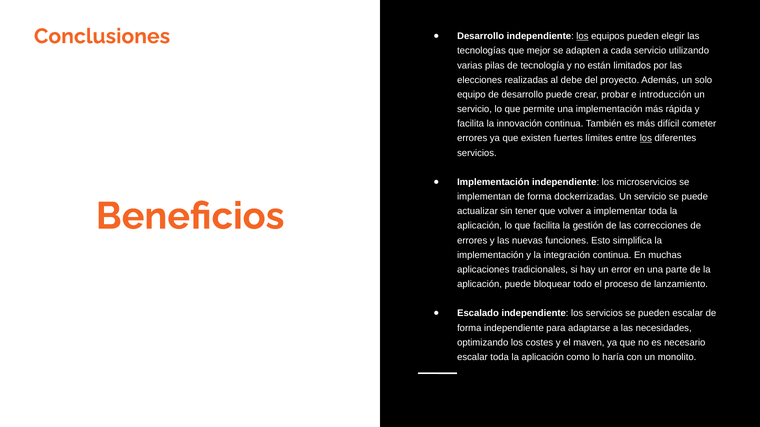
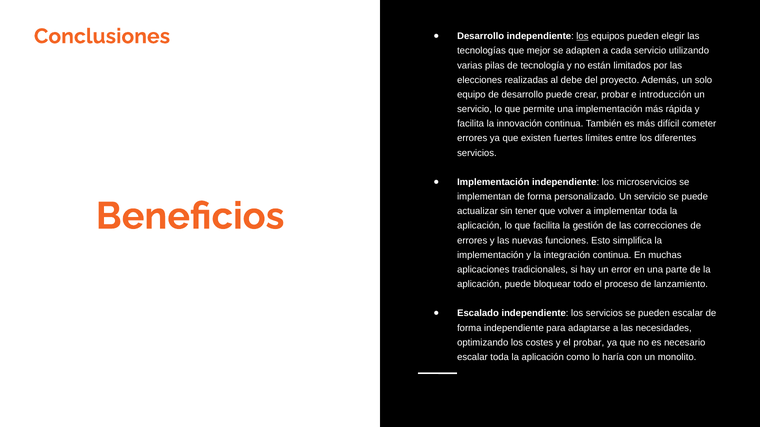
los underline: present -> none (646, 138)
dockerrizadas: dockerrizadas -> personalizado (585, 197)
el maven: maven -> probar (589, 343)
